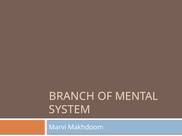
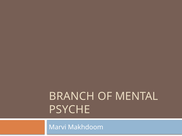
SYSTEM: SYSTEM -> PSYCHE (70, 110)
